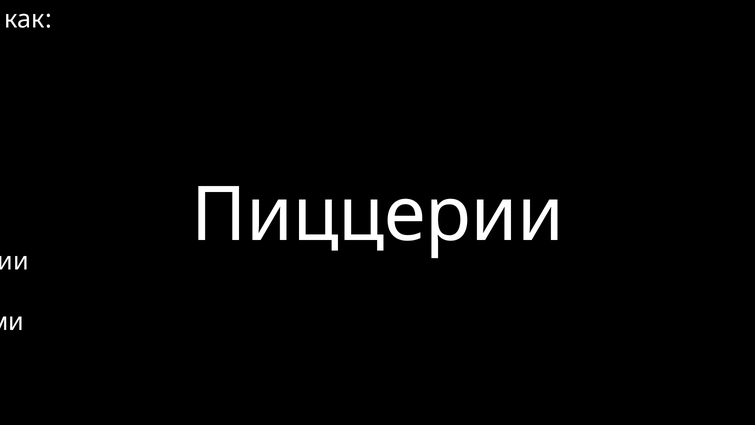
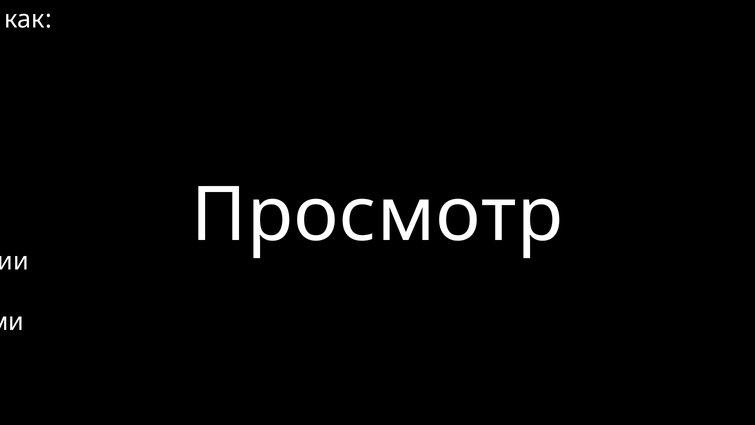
Пиццерии: Пиццерии -> Просмотр (377, 215)
